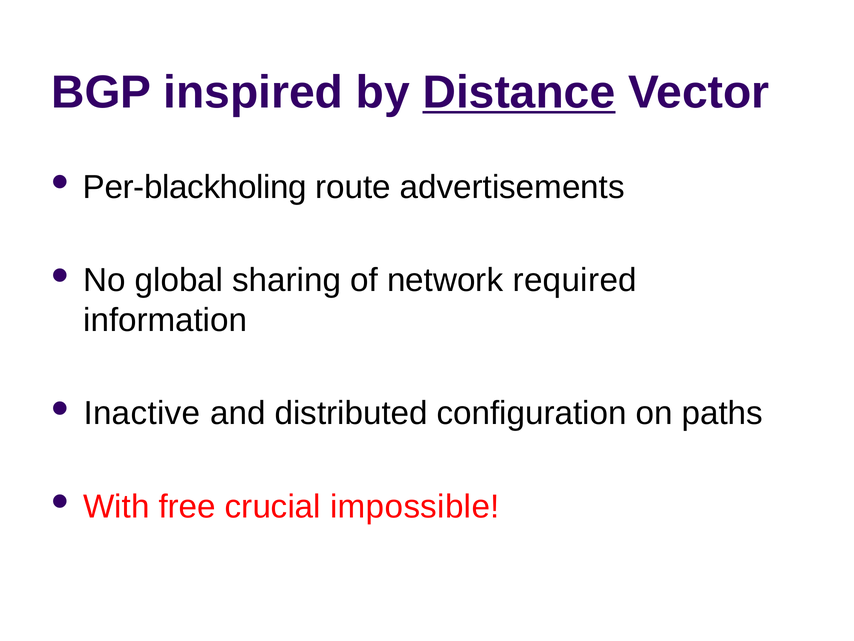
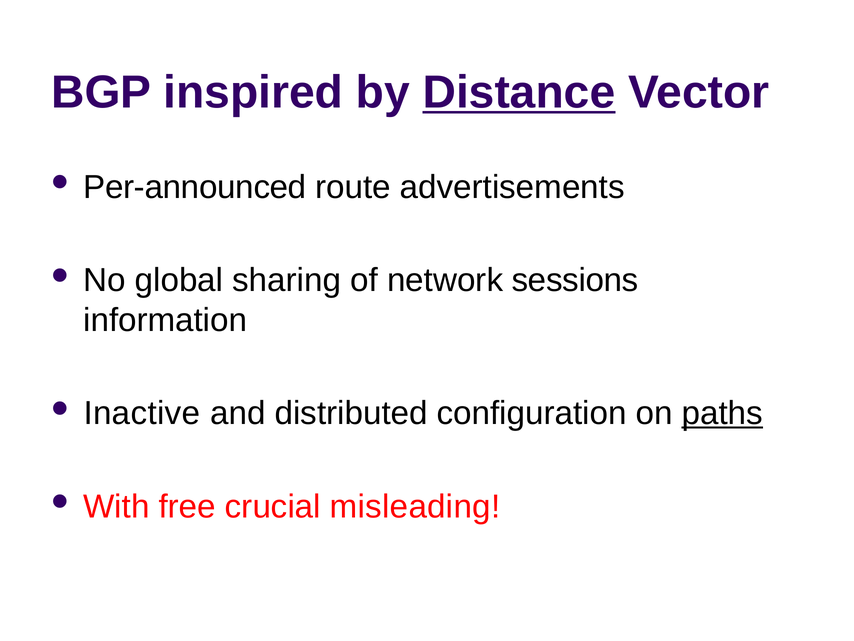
Per-blackholing: Per-blackholing -> Per-announced (195, 187)
required: required -> sessions (575, 280)
paths underline: none -> present (722, 413)
impossible: impossible -> misleading (415, 506)
